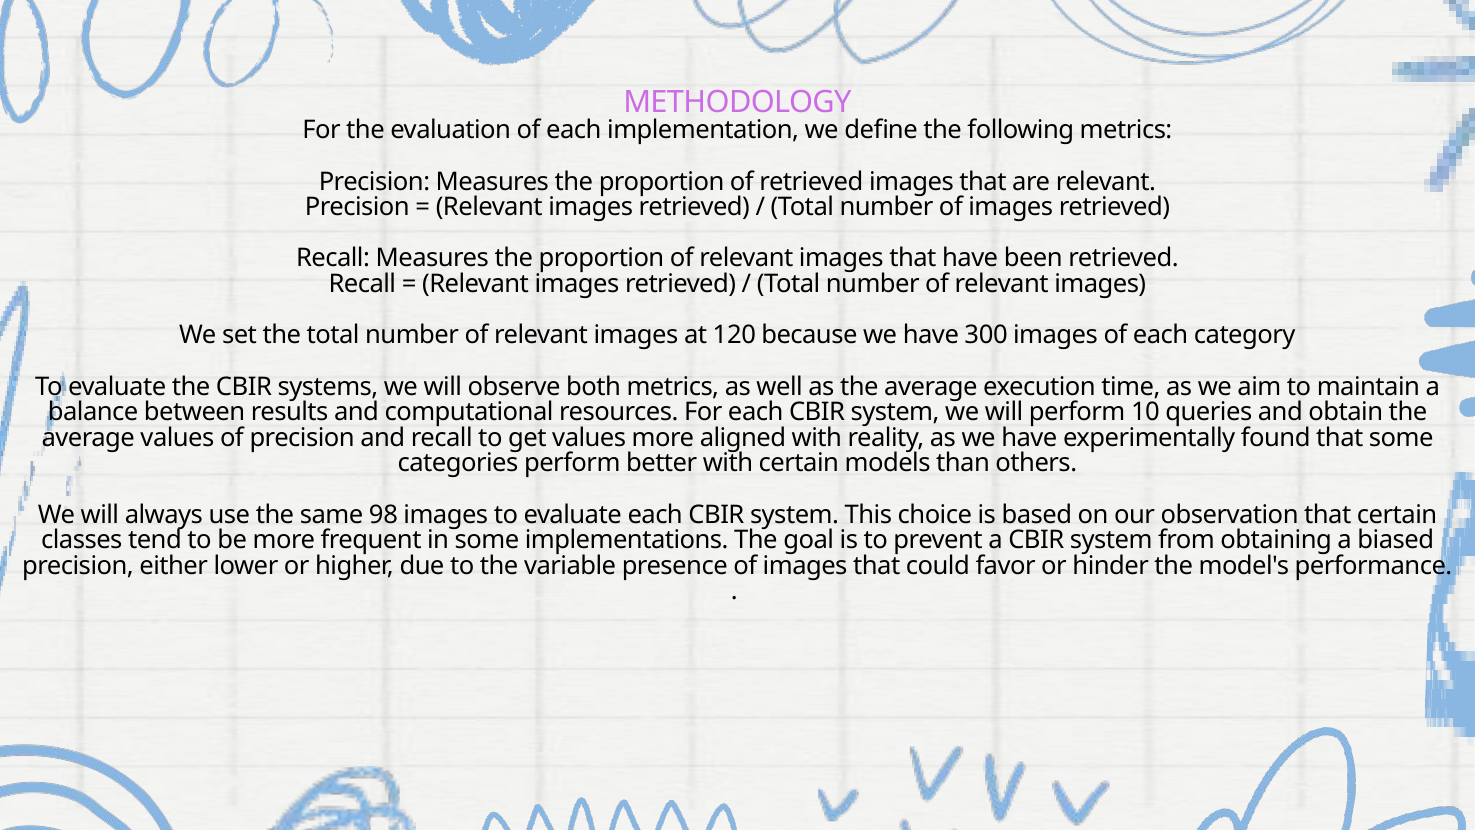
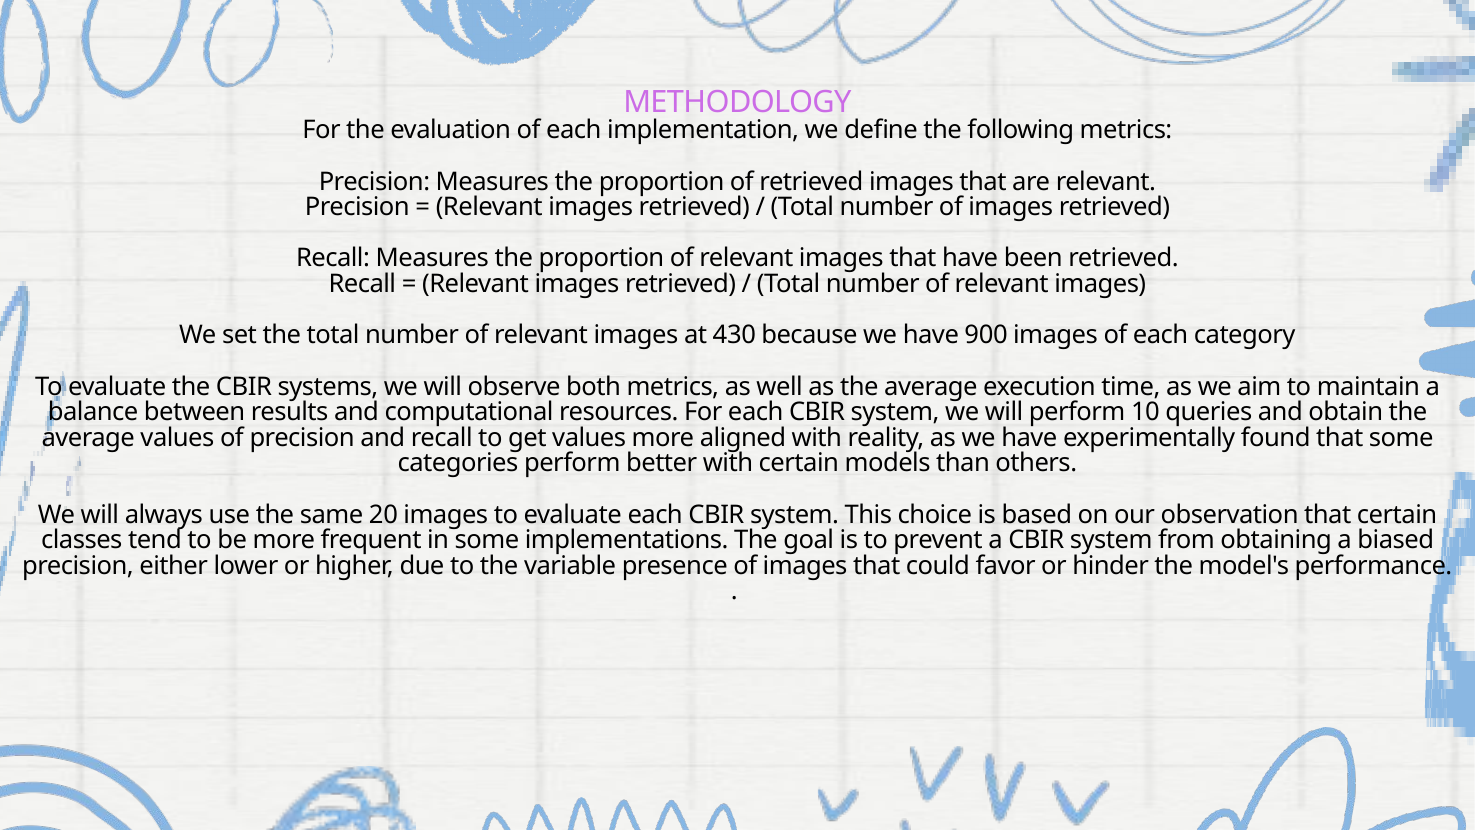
120: 120 -> 430 (734, 335)
300: 300 -> 900 (986, 335)
98: 98 -> 20 (384, 514)
